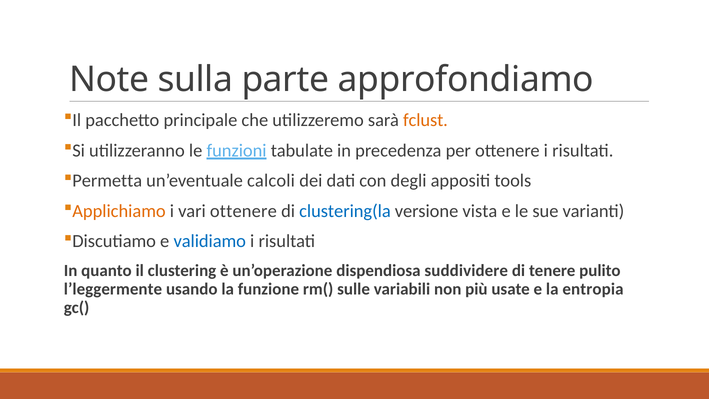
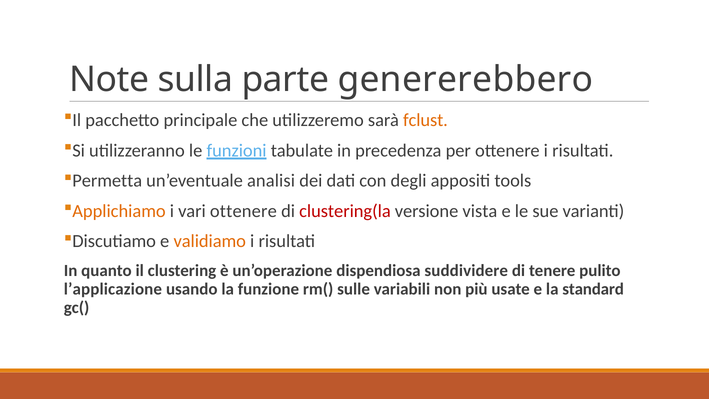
approfondiamo: approfondiamo -> genererebbero (465, 79)
calcoli: calcoli -> analisi (271, 181)
clustering(la colour: blue -> red (345, 211)
validiamo colour: blue -> orange (210, 241)
l’leggermente: l’leggermente -> l’applicazione (113, 289)
entropia: entropia -> standard (593, 289)
